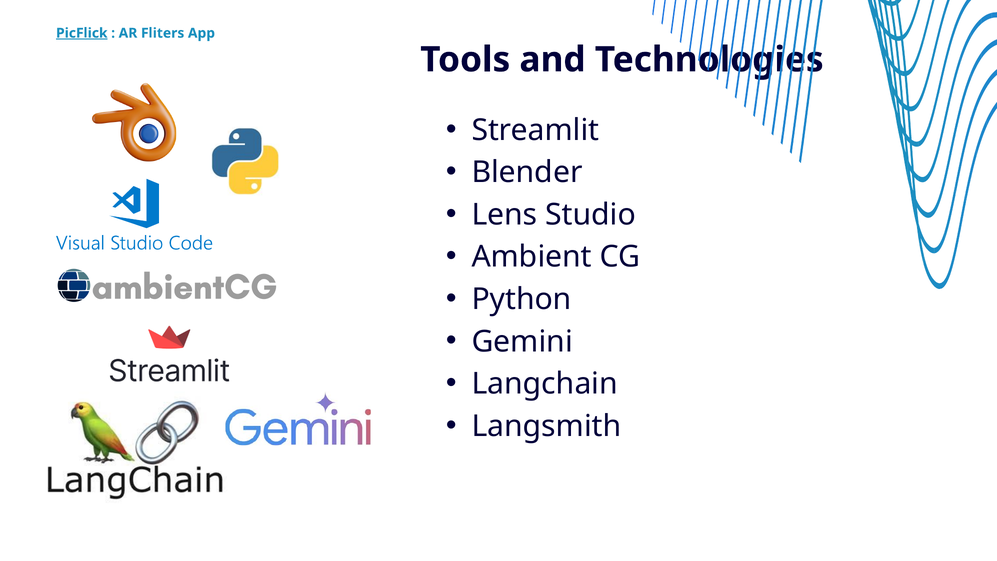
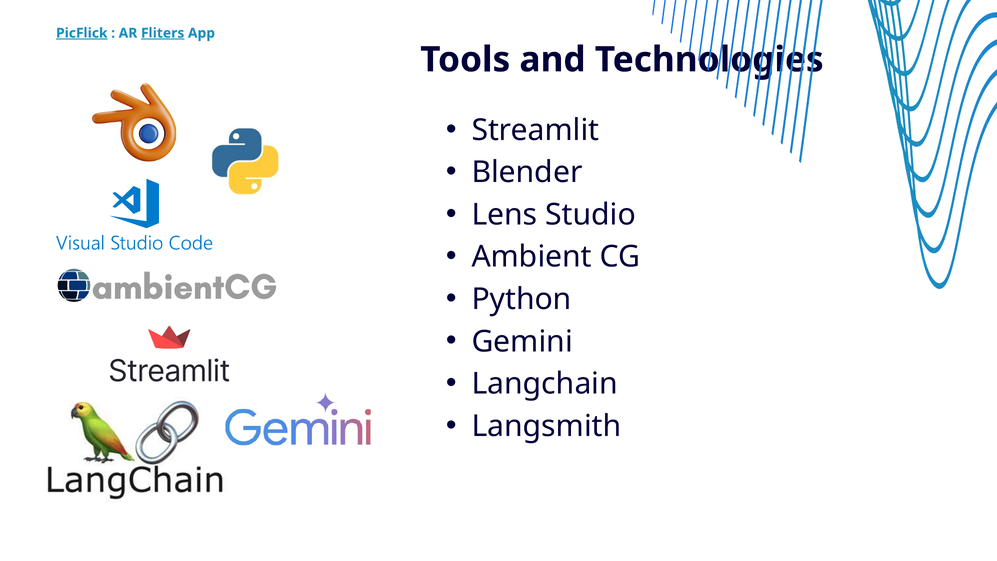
Fliters underline: none -> present (163, 33)
